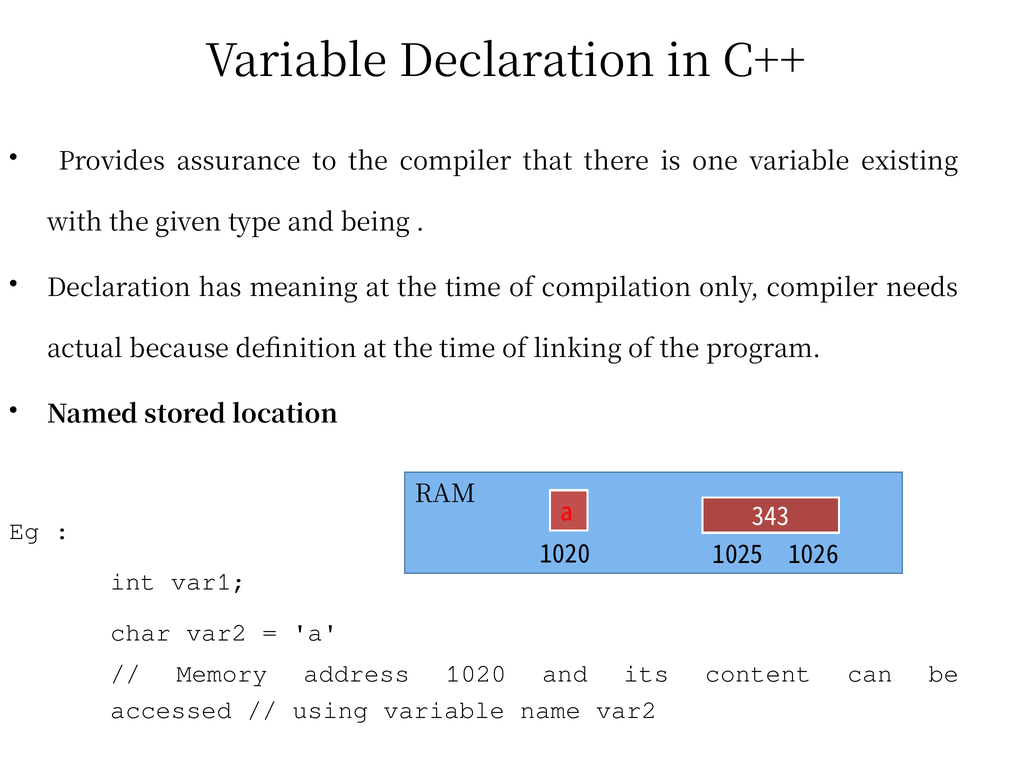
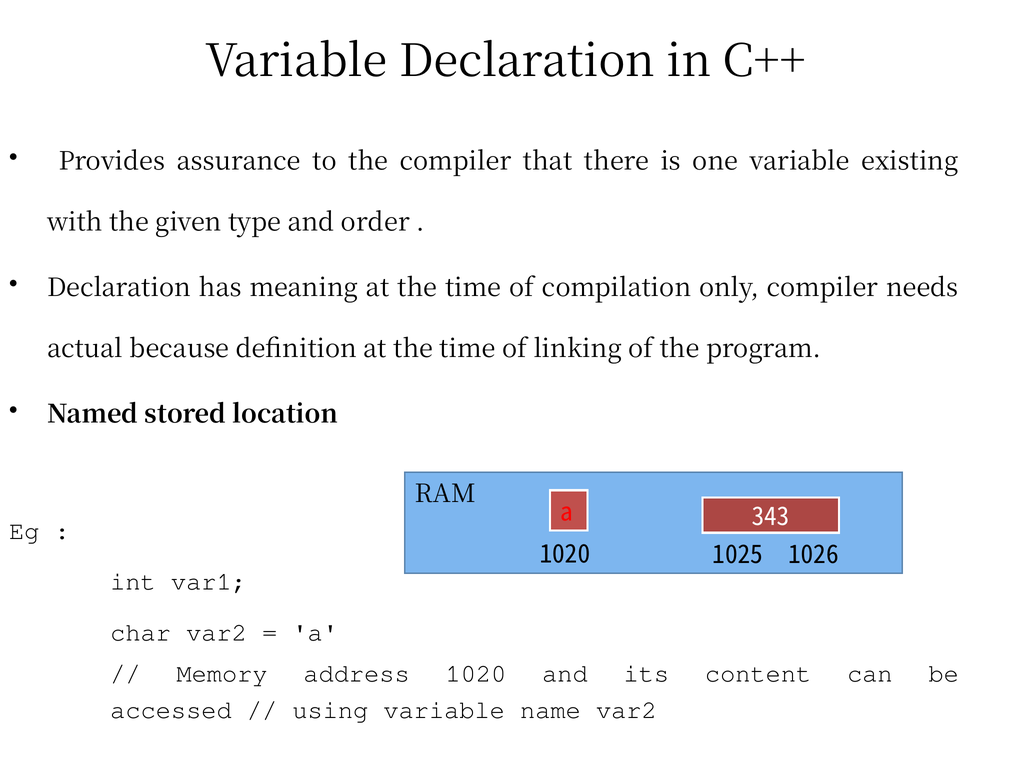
being: being -> order (375, 222)
